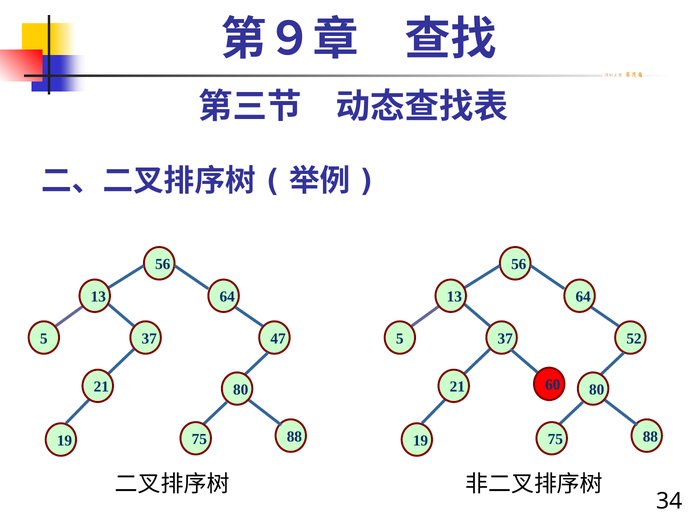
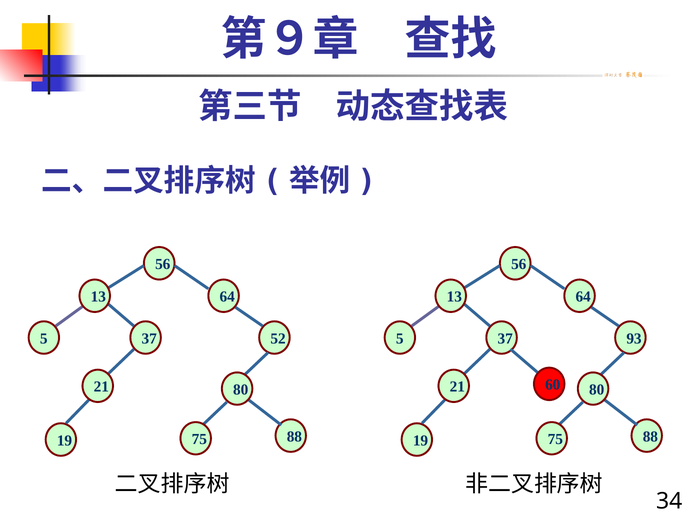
47: 47 -> 52 (278, 338)
52: 52 -> 93 (634, 338)
